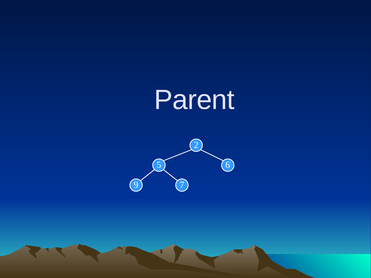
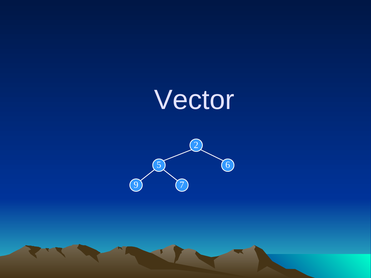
Parent: Parent -> Vector (194, 100)
